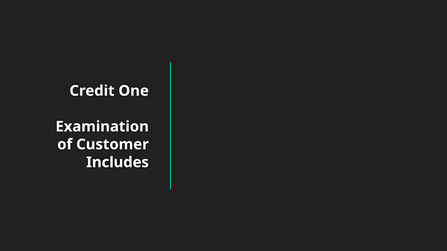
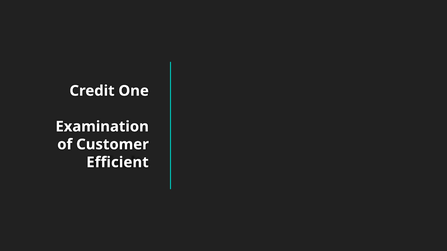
Includes: Includes -> Efficient (117, 163)
